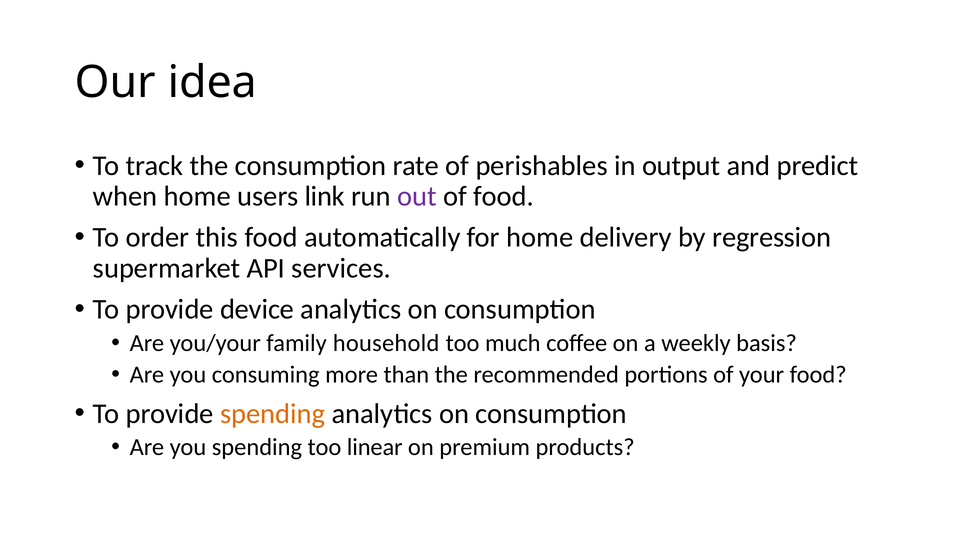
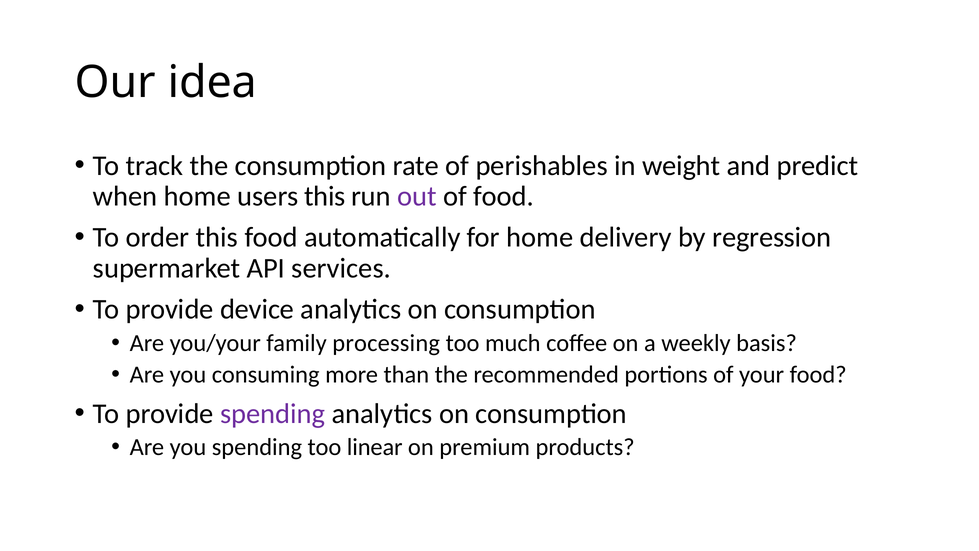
output: output -> weight (681, 166)
users link: link -> this (325, 196)
household: household -> processing (386, 343)
spending colour: orange -> purple (273, 413)
